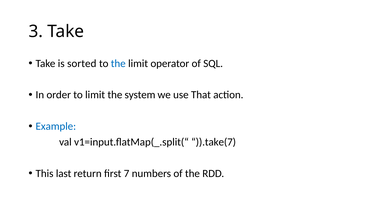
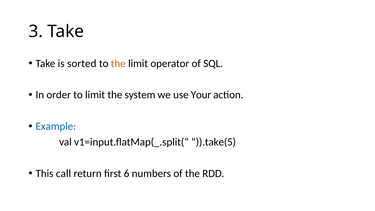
the colour: blue -> orange (118, 63)
That: That -> Your (201, 95)
)).take(7: )).take(7 -> )).take(5 (214, 142)
last: last -> call (64, 173)
7: 7 -> 6 (127, 173)
